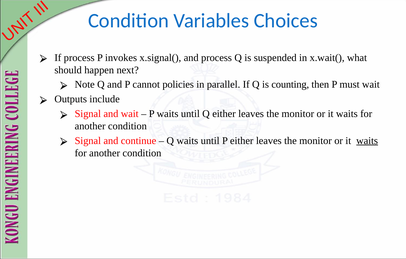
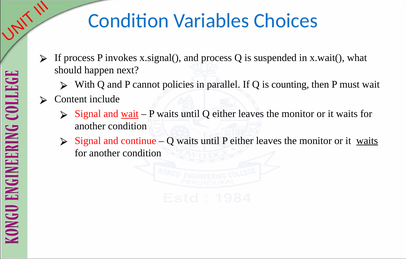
Note: Note -> With (85, 84)
Outputs: Outputs -> Content (71, 99)
wait underline: none -> present (130, 114)
